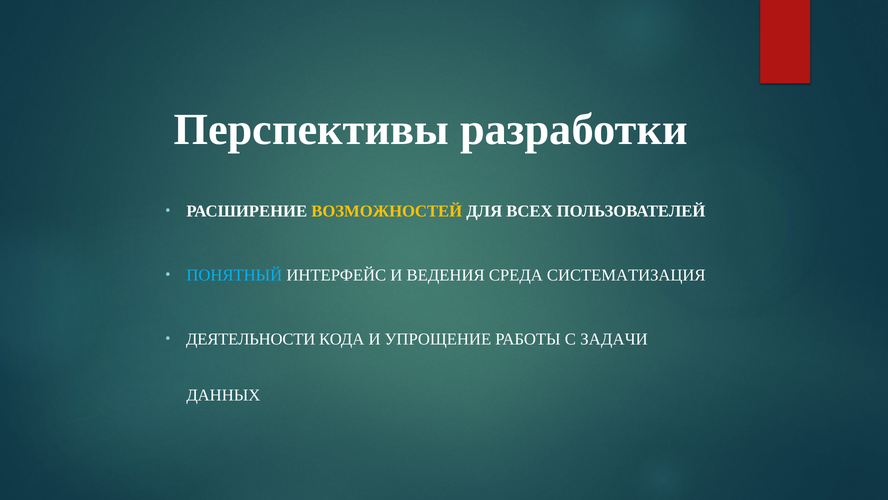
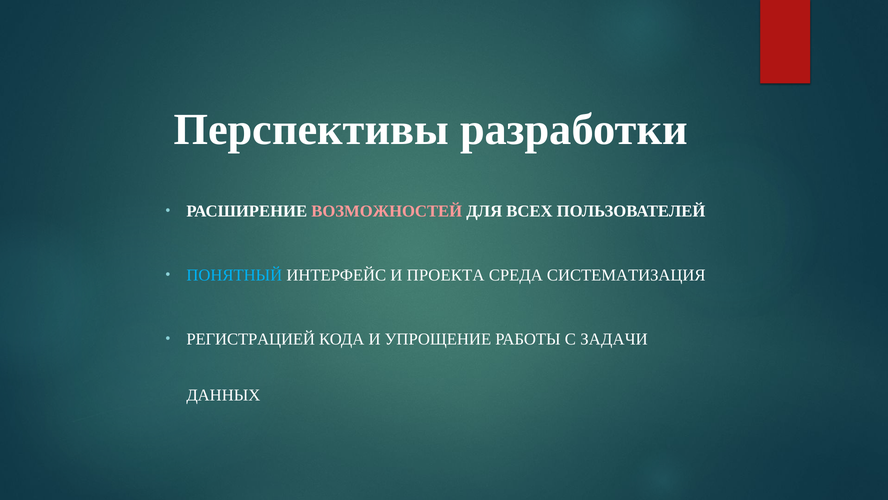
ВОЗМОЖНОСТЕЙ colour: yellow -> pink (387, 211)
ВЕДЕНИЯ: ВЕДЕНИЯ -> ПРОЕКТА (446, 275)
ДЕЯТЕЛЬНОСТИ: ДЕЯТЕЛЬНОСТИ -> РЕГИСТРАЦИЕЙ (251, 339)
